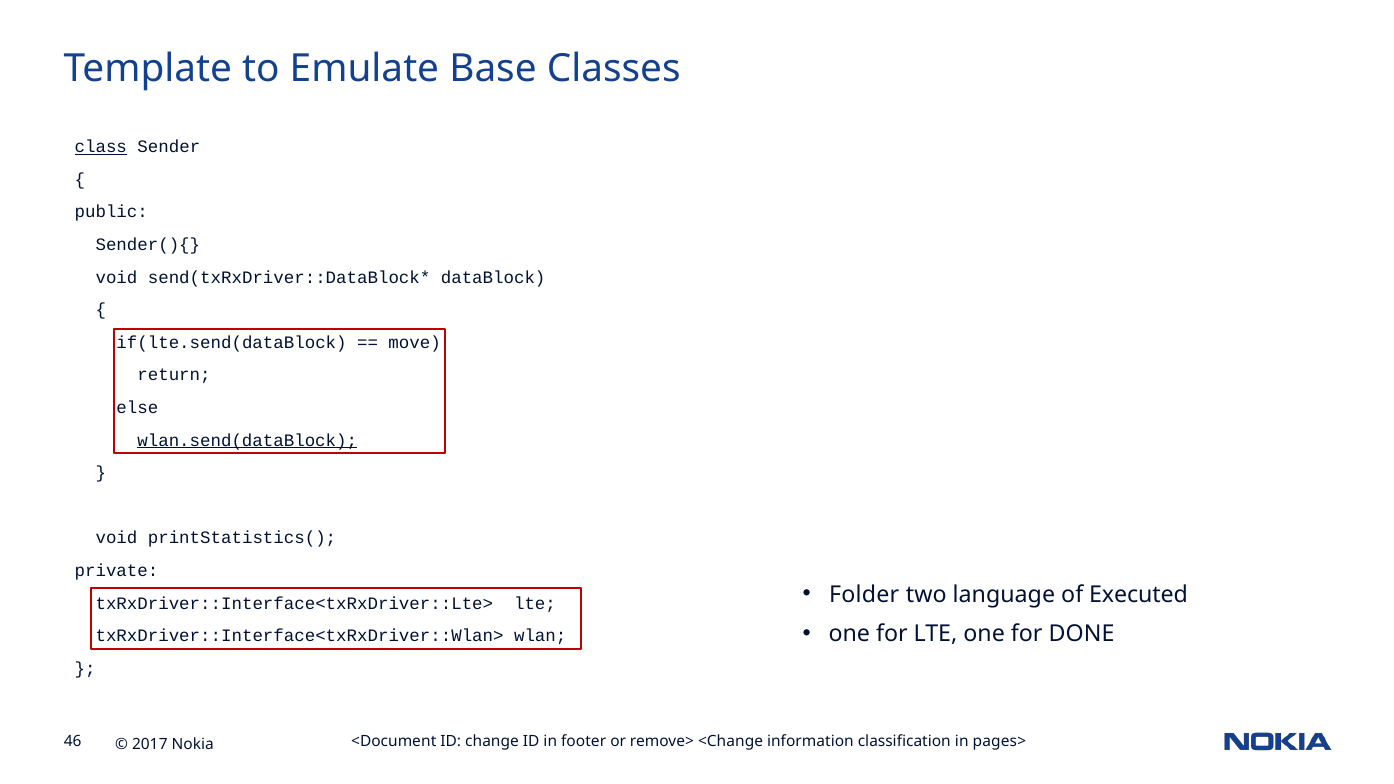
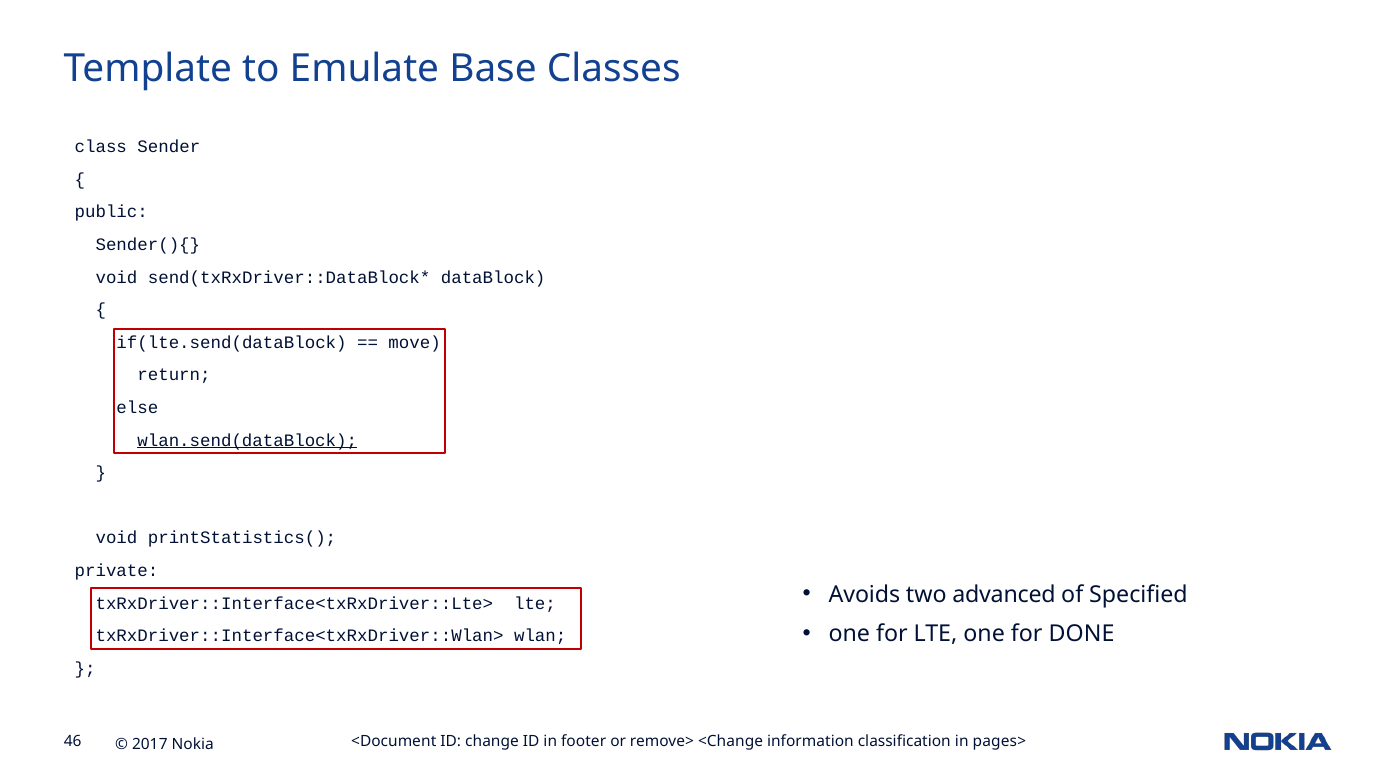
class underline: present -> none (101, 147)
Folder: Folder -> Avoids (864, 595)
language: language -> advanced (1004, 595)
Executed: Executed -> Specified (1138, 595)
